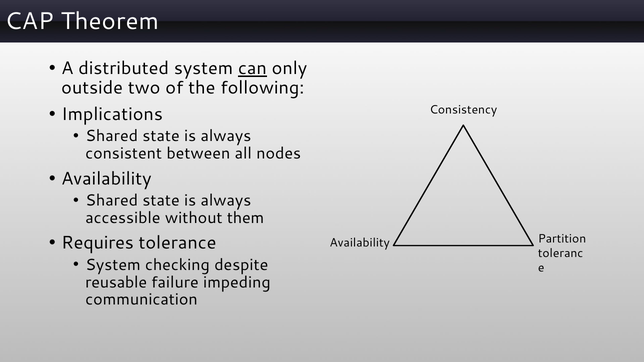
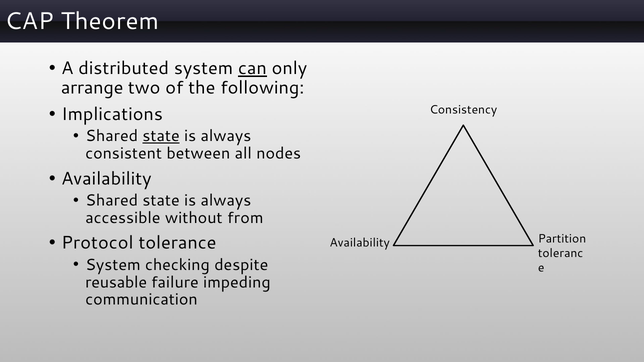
outside: outside -> arrange (92, 88)
state underline: none -> present (161, 136)
them: them -> from (245, 218)
Requires: Requires -> Protocol (97, 243)
